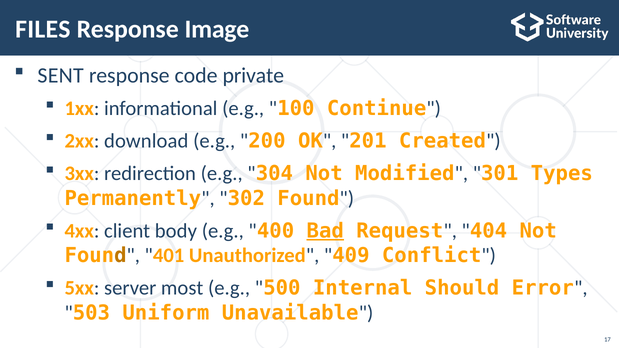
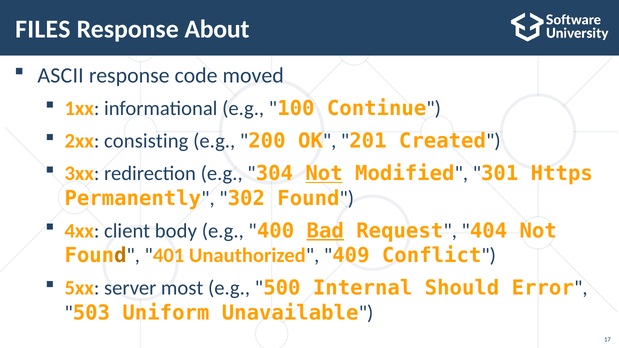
Image: Image -> About (217, 29)
SENT: SENT -> ASCII (61, 75)
private: private -> moved (253, 75)
download: download -> consisting (146, 141)
Not underline: none -> present (324, 174)
Types: Types -> Https (562, 174)
